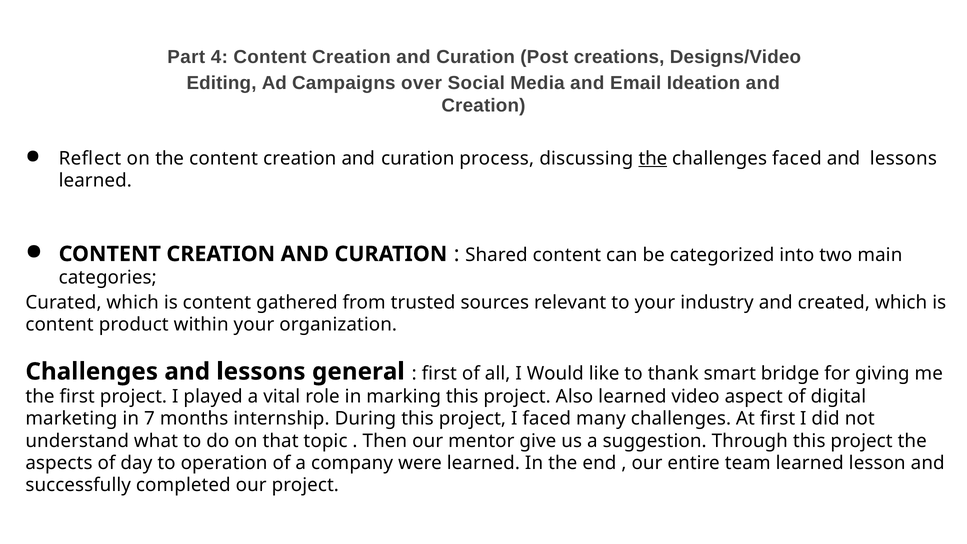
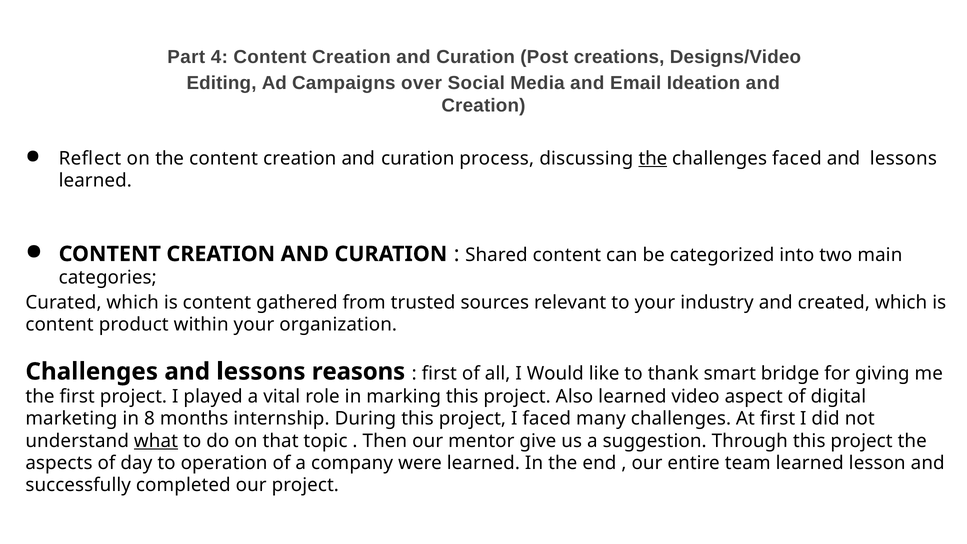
general: general -> reasons (359, 372)
7: 7 -> 8 (149, 419)
what underline: none -> present (156, 441)
